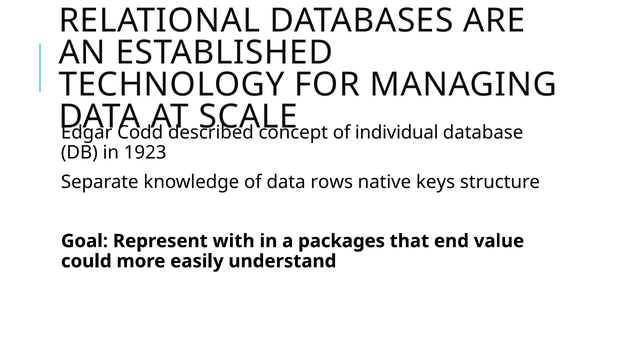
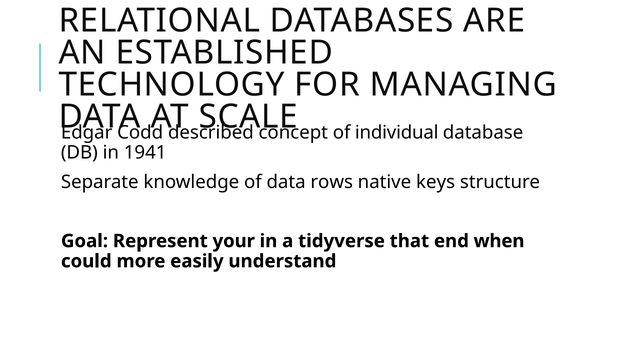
1923: 1923 -> 1941 (145, 153)
with: with -> your (234, 241)
packages: packages -> tidyverse (341, 241)
value: value -> when (499, 241)
